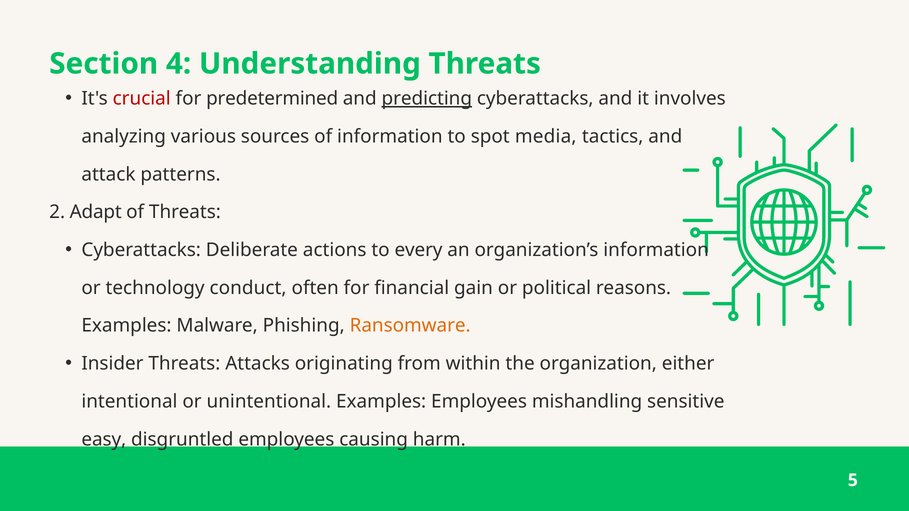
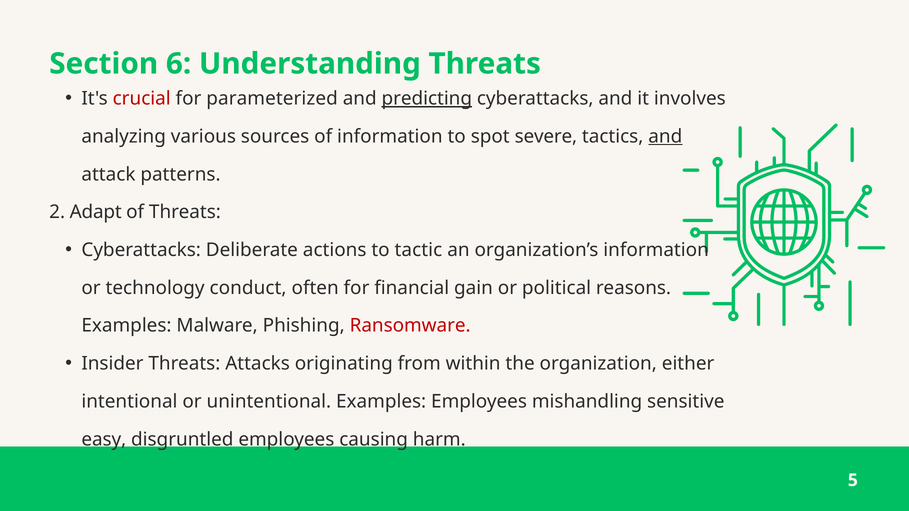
4: 4 -> 6 (179, 64)
predetermined: predetermined -> parameterized (272, 99)
media: media -> severe (546, 137)
and underline: none -> present (665, 137)
every: every -> tactic (418, 250)
Ransomware colour: orange -> red (410, 326)
